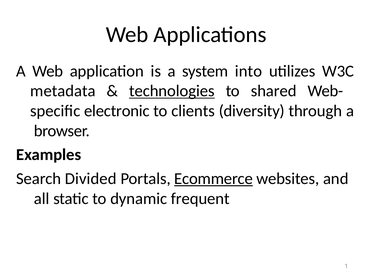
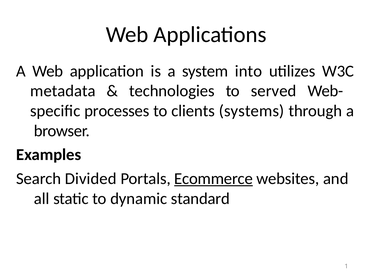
technologies underline: present -> none (172, 91)
shared: shared -> served (274, 91)
electronic: electronic -> processes (117, 111)
diversity: diversity -> systems (252, 111)
frequent: frequent -> standard (200, 199)
